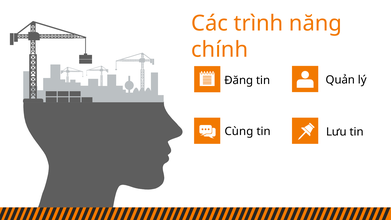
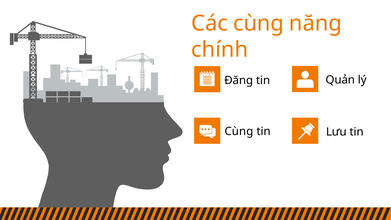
Các trình: trình -> cùng (259, 23)
